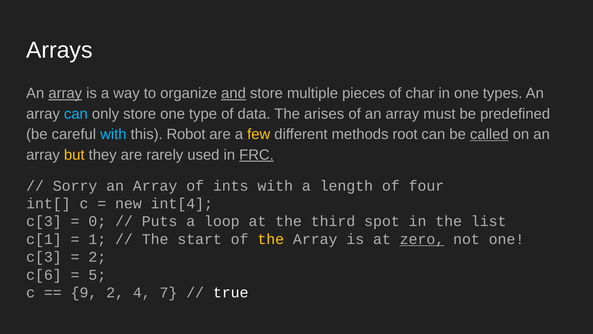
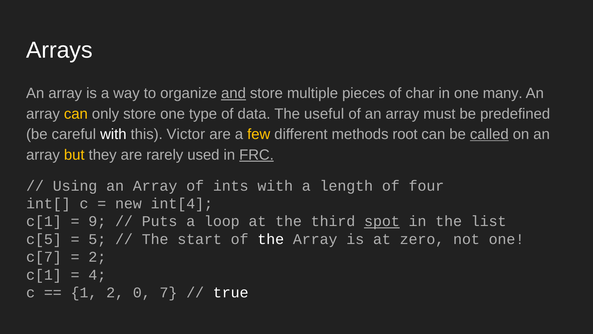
array underline: present -> none (65, 93)
types: types -> many (503, 93)
can colour: light blue -> yellow (76, 114)
arises: arises -> useful (324, 114)
with colour: light blue -> white (113, 134)
Robot: Robot -> Victor (186, 134)
Sorry: Sorry -> Using (75, 186)
c[3: c[3 -> c[1 (44, 221)
0: 0 -> 9 (97, 221)
spot underline: none -> present (382, 221)
c[1: c[1 -> c[5 (44, 239)
1: 1 -> 5 (97, 239)
the colour: yellow -> white (271, 239)
zero underline: present -> none (422, 239)
c[3: c[3 -> c[7 (44, 257)
c[6: c[6 -> c[1 (44, 275)
5: 5 -> 4 (97, 275)
9: 9 -> 1 (84, 292)
4: 4 -> 0 (142, 292)
